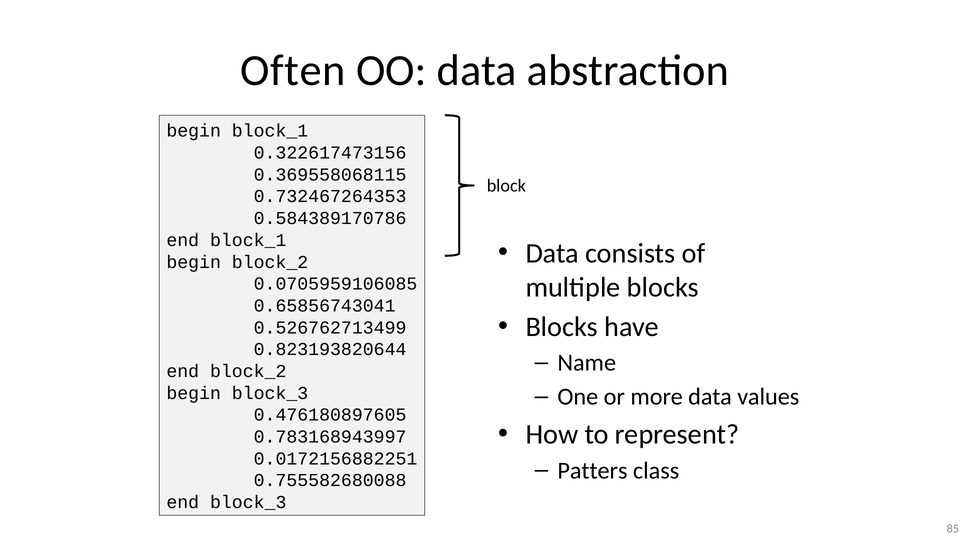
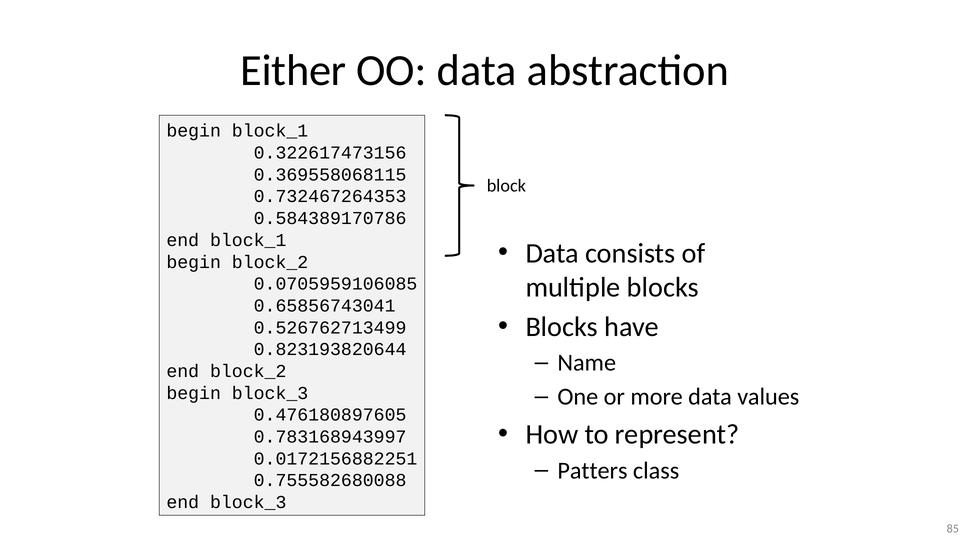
Often: Often -> Either (293, 70)
